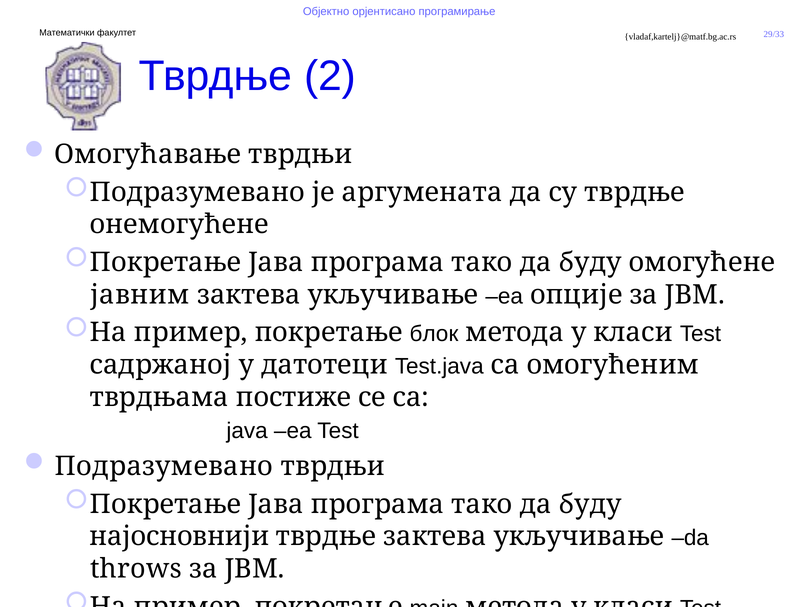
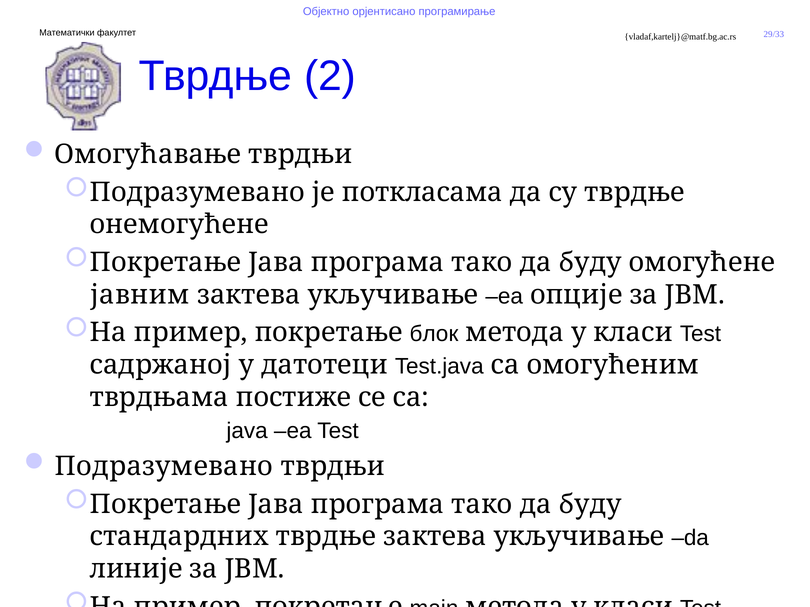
аргумената: аргумената -> поткласама (422, 192)
најосновнији: најосновнији -> стандардних (179, 537)
throws: throws -> линије (136, 569)
